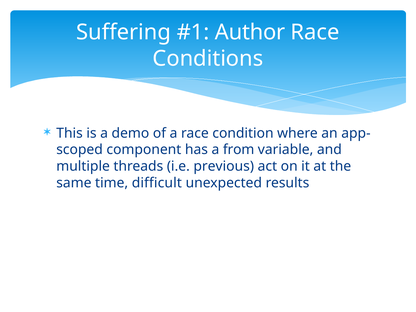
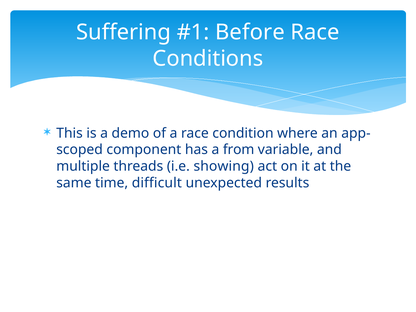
Author: Author -> Before (250, 32)
previous: previous -> showing (224, 166)
